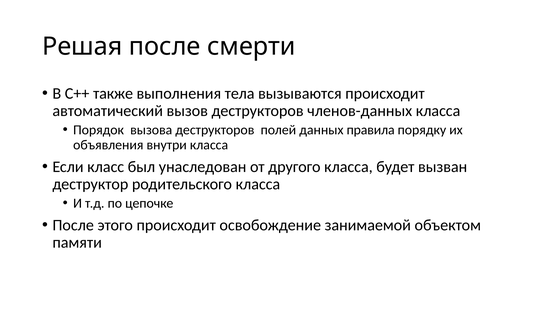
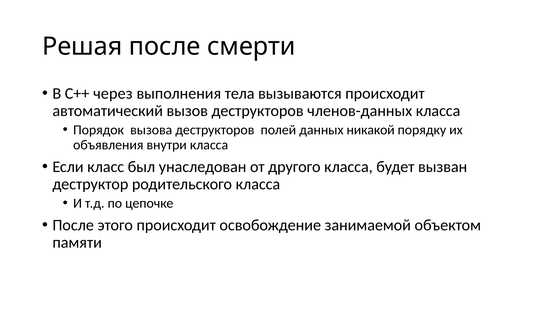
также: также -> через (113, 93)
правила: правила -> никакой (371, 130)
